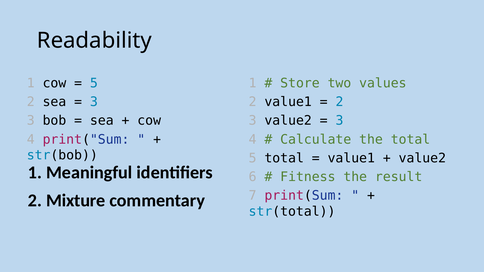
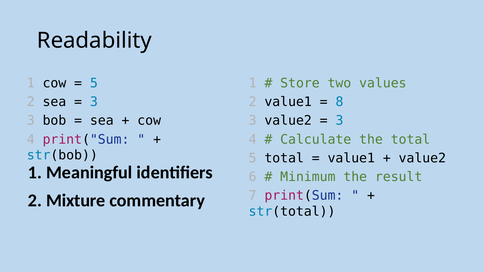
2: 2 -> 8 (339, 102)
Fitness: Fitness -> Minimum (308, 177)
